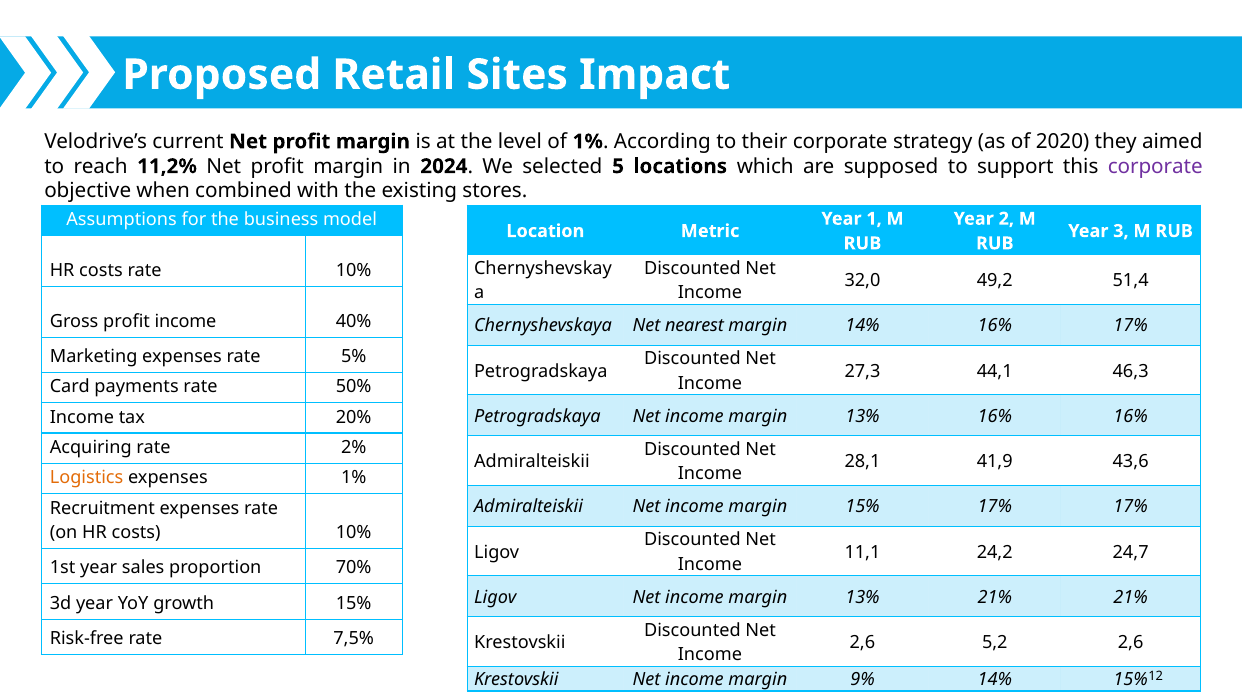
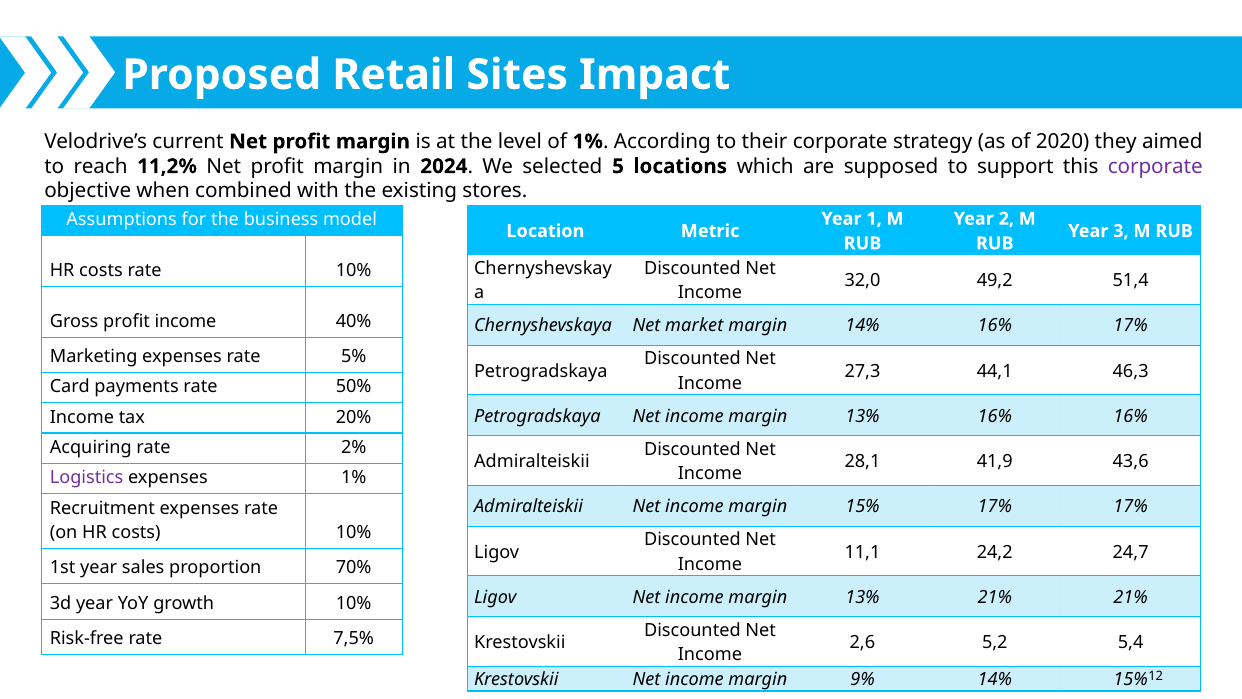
nearest: nearest -> market (694, 326)
Logistics colour: orange -> purple (87, 478)
growth 15%: 15% -> 10% (354, 603)
5,2 2,6: 2,6 -> 5,4 (1131, 642)
